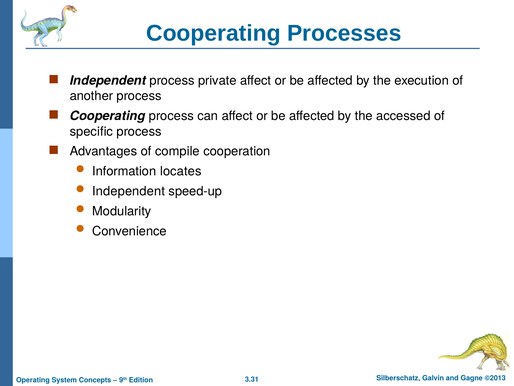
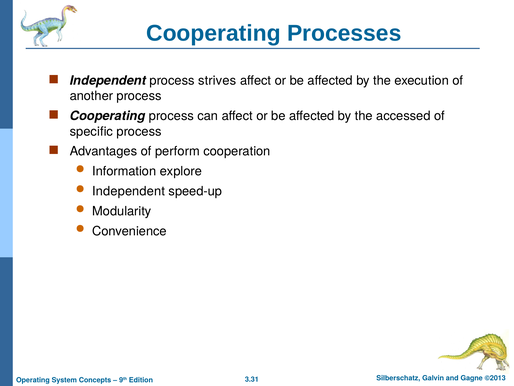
private: private -> strives (217, 81)
compile: compile -> perform (177, 151)
locates: locates -> explore (181, 171)
